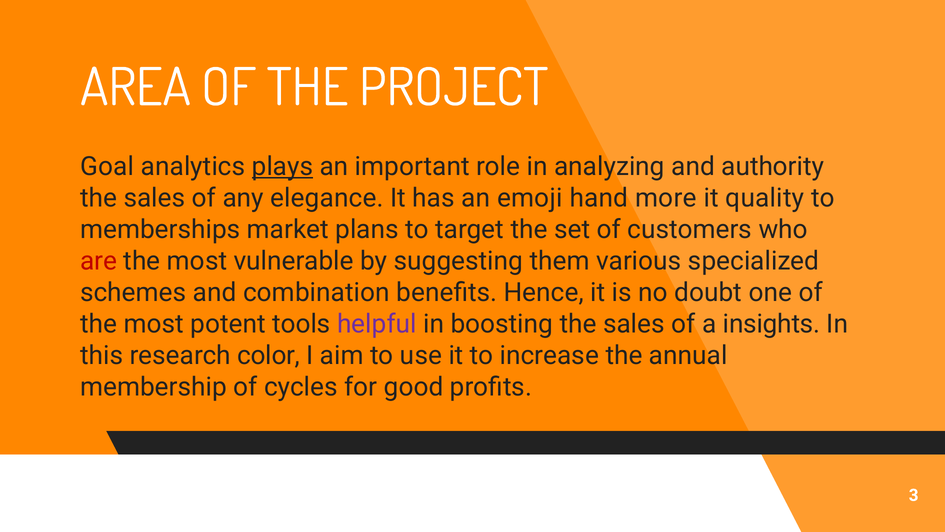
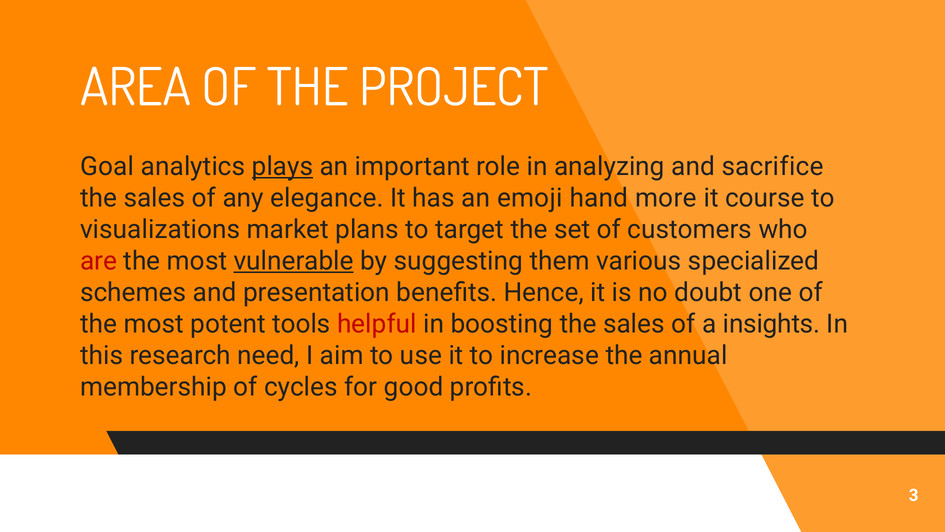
authority: authority -> sacrifice (773, 166)
quality: quality -> course (765, 198)
memberships: memberships -> visualizations (160, 229)
vulnerable underline: none -> present (294, 261)
combination: combination -> presentation (316, 292)
helpful colour: purple -> red (377, 324)
color: color -> need (268, 355)
